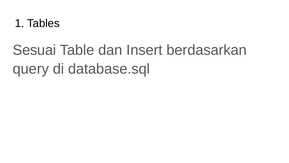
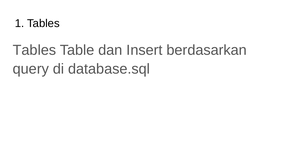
Sesuai: Sesuai -> Tables (34, 50)
